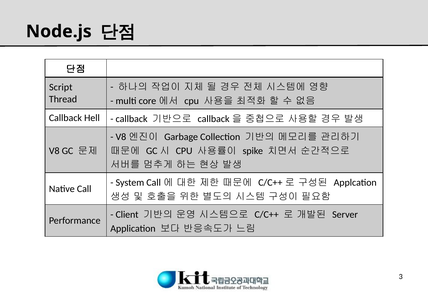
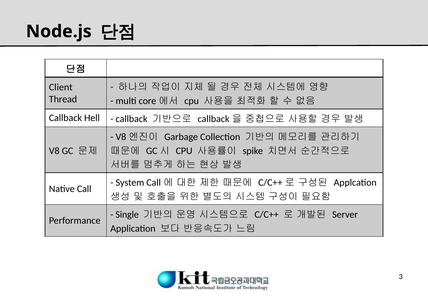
Script: Script -> Client (61, 87)
Client: Client -> Single (127, 215)
